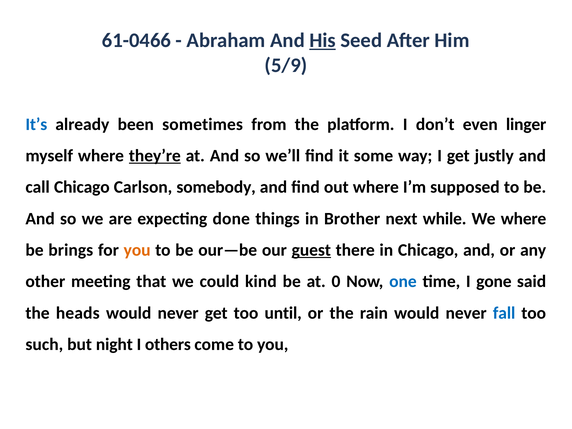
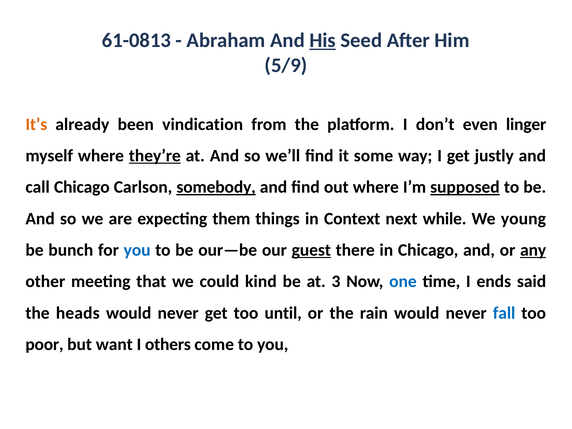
61-0466: 61-0466 -> 61-0813 (136, 40)
It’s colour: blue -> orange (36, 124)
sometimes: sometimes -> vindication (203, 124)
somebody underline: none -> present (216, 187)
supposed underline: none -> present (465, 187)
done: done -> them (231, 219)
Brother: Brother -> Context (352, 219)
We where: where -> young (523, 219)
brings: brings -> bunch (71, 250)
you colour: orange -> blue (137, 250)
any underline: none -> present (533, 250)
0: 0 -> 3 (336, 281)
gone: gone -> ends (494, 281)
such: such -> poor (44, 344)
night: night -> want (114, 344)
